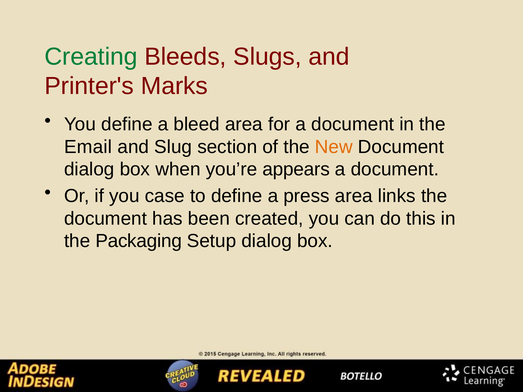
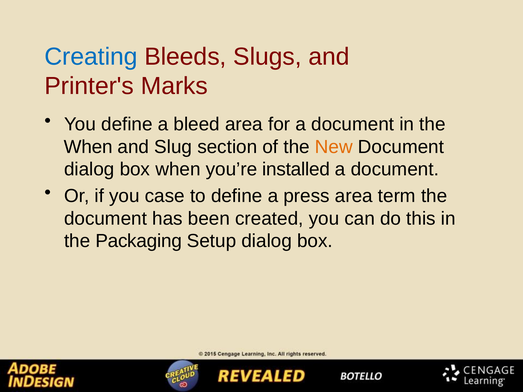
Creating colour: green -> blue (91, 57)
Email: Email -> When (88, 147)
appears: appears -> installed (296, 170)
links: links -> term (397, 196)
